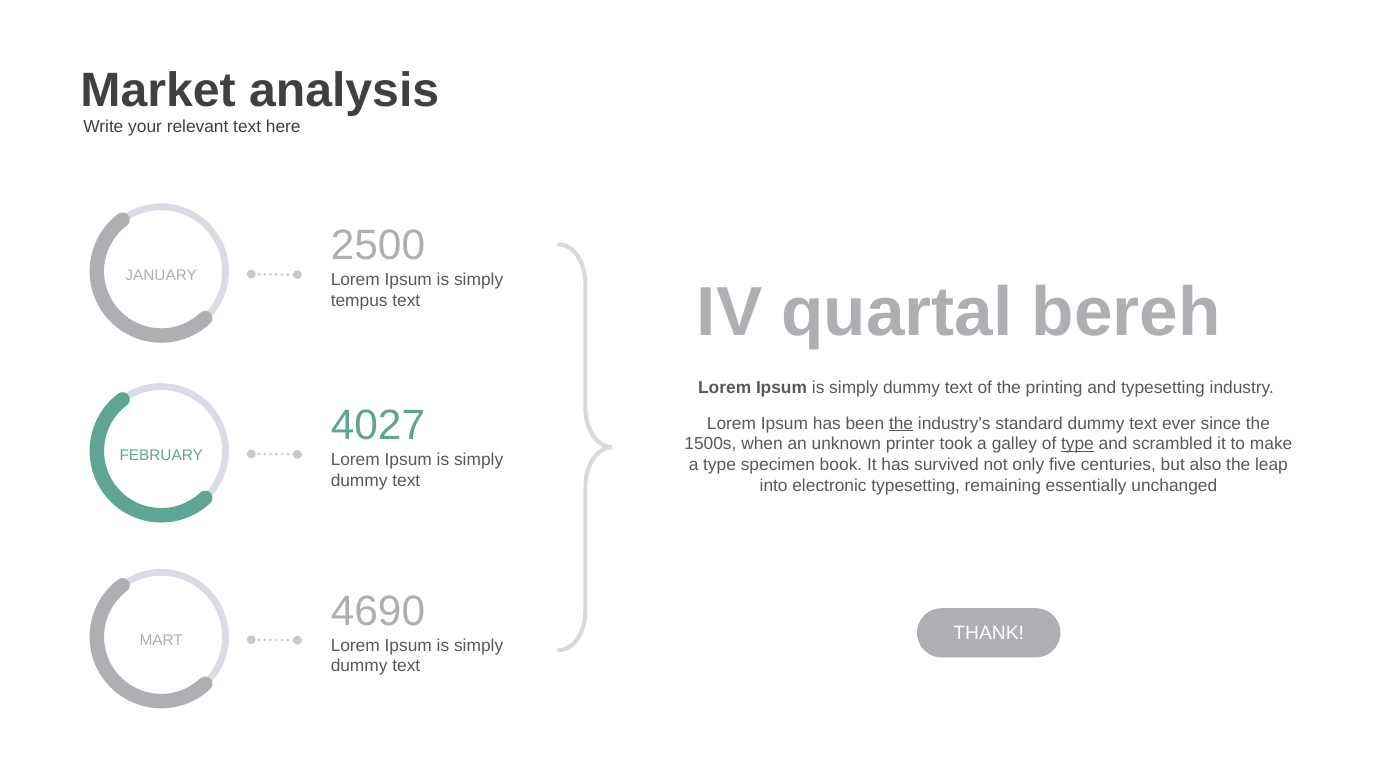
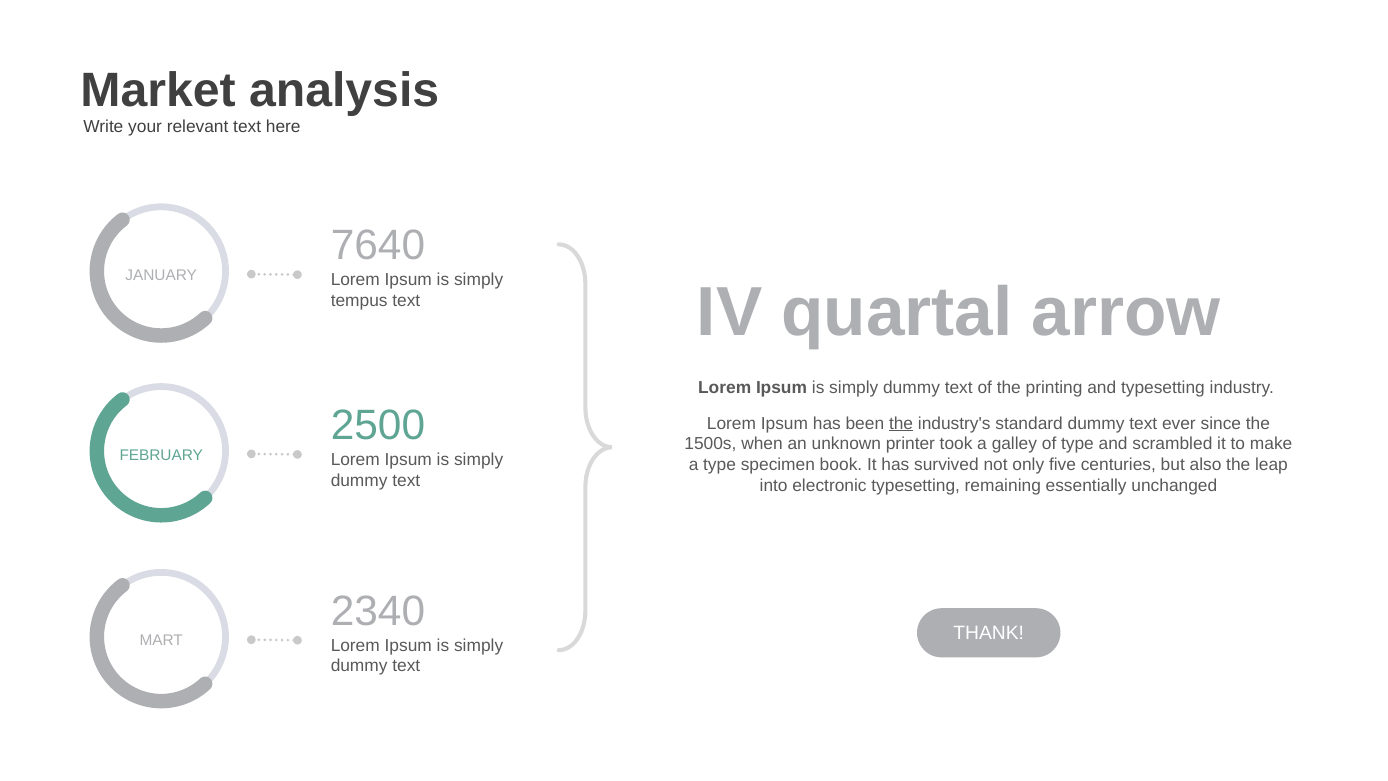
2500: 2500 -> 7640 (378, 246)
bereh: bereh -> arrow (1126, 313)
4027: 4027 -> 2500 (378, 425)
type underline: present -> none (1078, 444)
4690: 4690 -> 2340 (378, 611)
